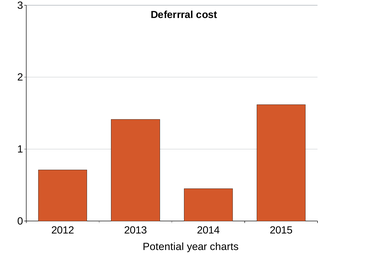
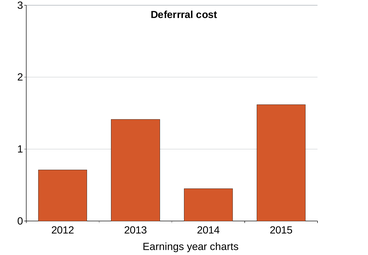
Potential: Potential -> Earnings (163, 247)
